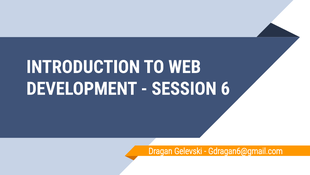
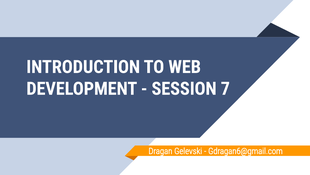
6: 6 -> 7 (225, 88)
